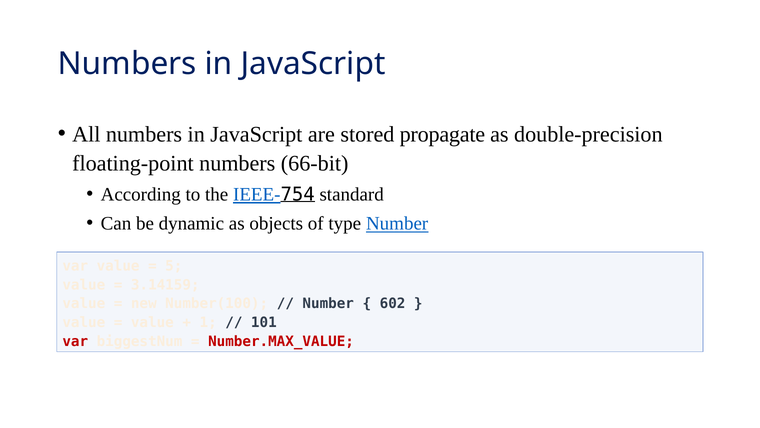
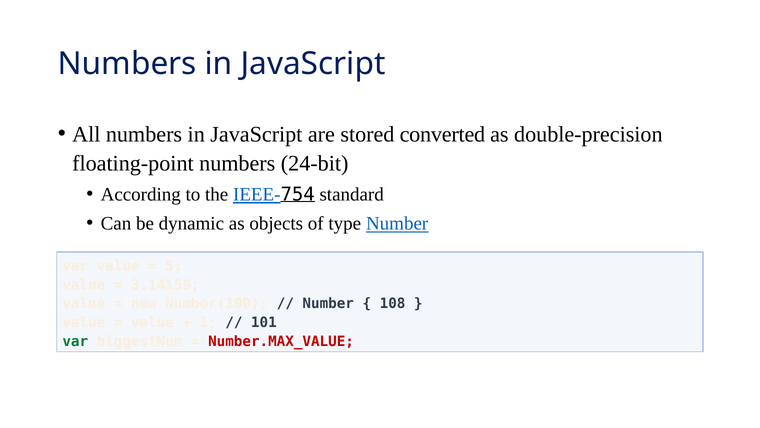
propagate: propagate -> converted (442, 134)
66-bit: 66-bit -> 24-bit (315, 163)
602: 602 -> 108 (393, 303)
var colour: red -> green (75, 341)
